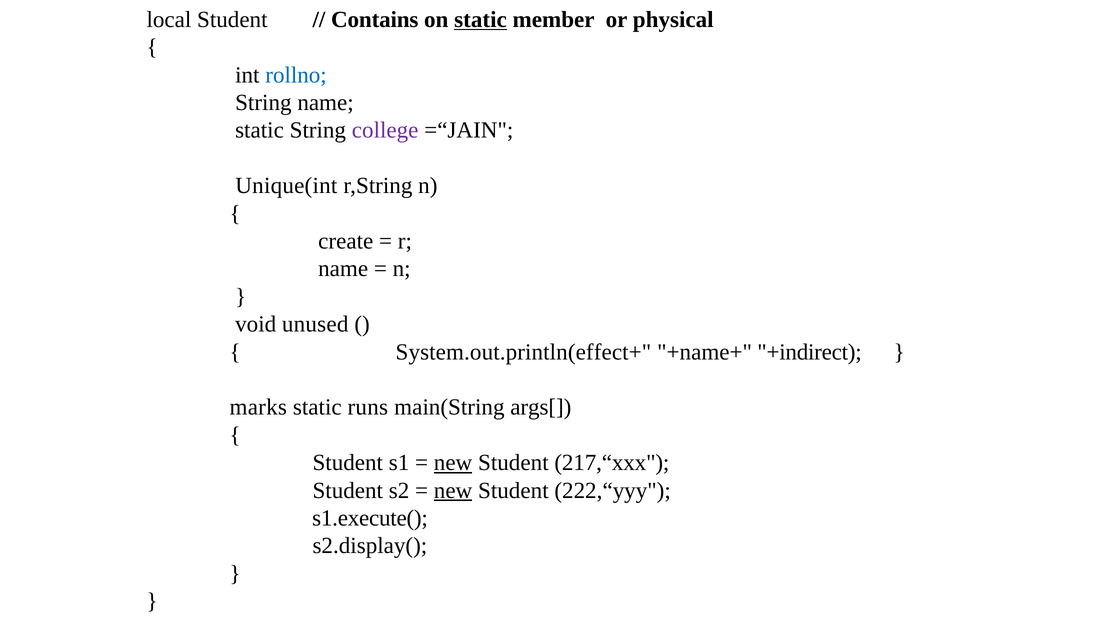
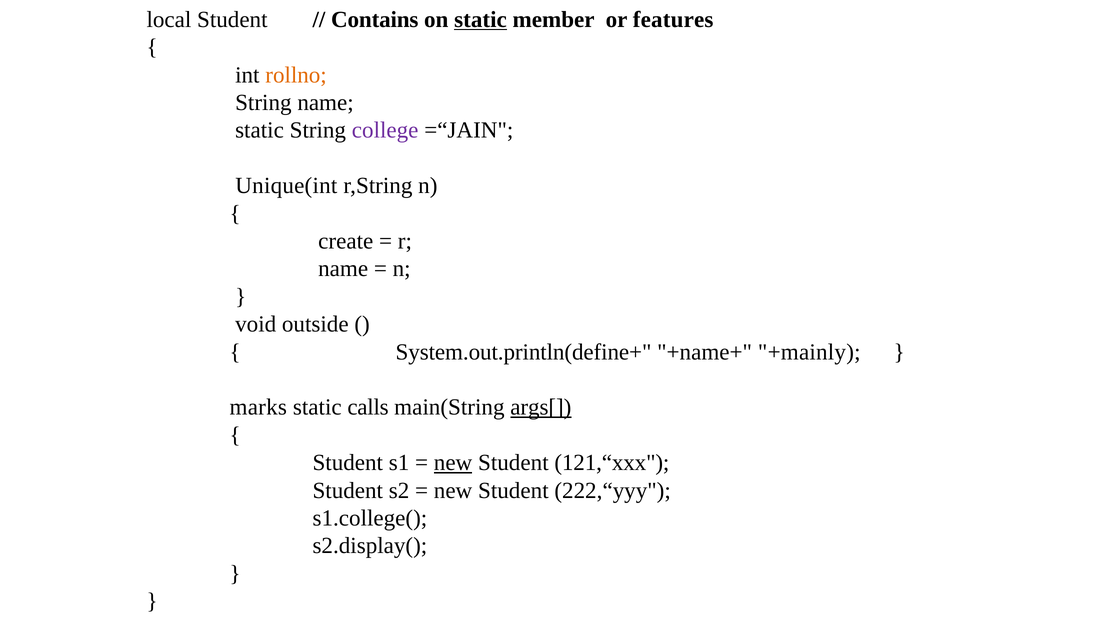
physical: physical -> features (673, 20)
rollno colour: blue -> orange (296, 75)
unused: unused -> outside (315, 324)
System.out.println(effect+: System.out.println(effect+ -> System.out.println(define+ (524, 352)
+indirect: +indirect -> +mainly (809, 352)
runs: runs -> calls (368, 407)
args[ underline: none -> present (541, 407)
217,“xxx: 217,“xxx -> 121,“xxx (612, 462)
new underline: present -> none (453, 490)
s1.execute(: s1.execute( -> s1.college( (370, 518)
